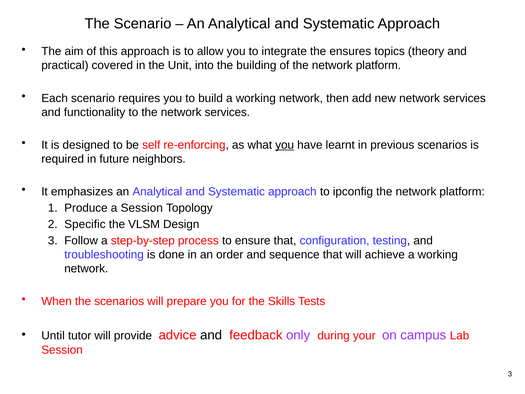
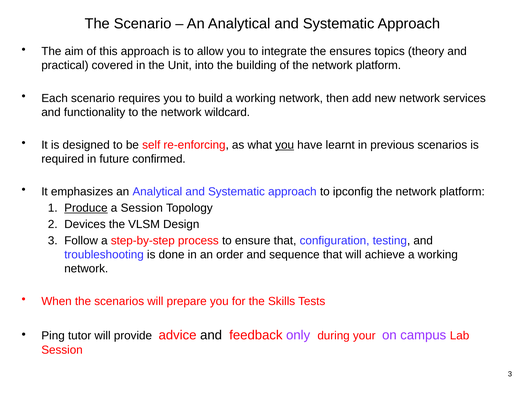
the network services: services -> wildcard (227, 112)
neighbors: neighbors -> confirmed (159, 159)
Produce underline: none -> present (86, 208)
Specific: Specific -> Devices (85, 224)
Until: Until -> Ping (53, 335)
